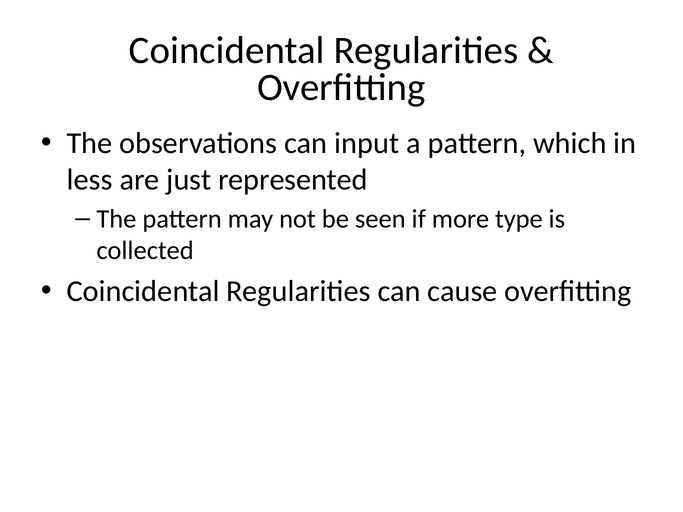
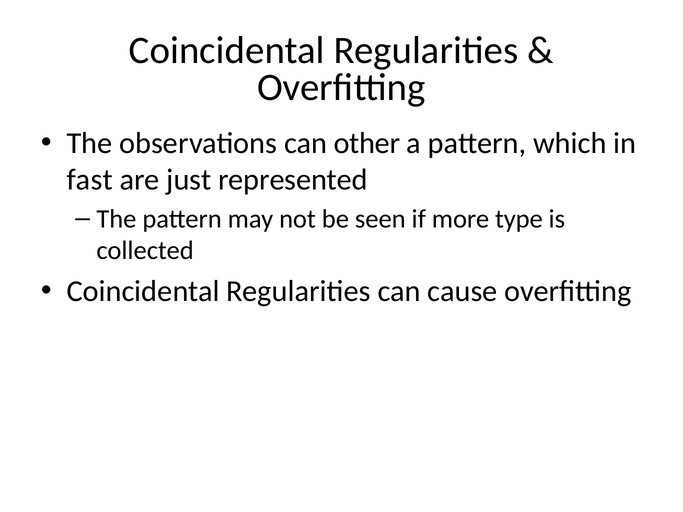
input: input -> other (367, 143)
less: less -> fast (90, 180)
